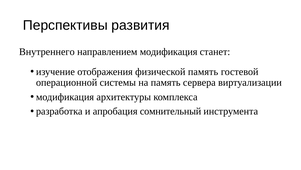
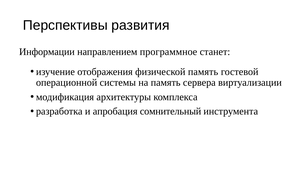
Внутреннего: Внутреннего -> Информации (47, 52)
направлением модификация: модификация -> программное (169, 52)
